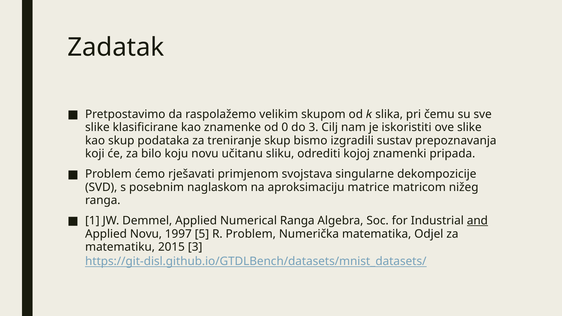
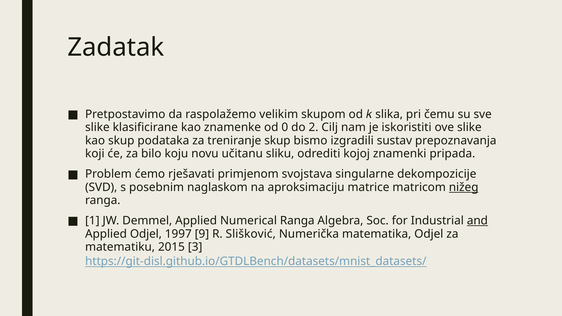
do 3: 3 -> 2 (313, 127)
nižeg underline: none -> present (464, 187)
Applied Novu: Novu -> Odjel (146, 234)
5: 5 -> 9 (202, 234)
R Problem: Problem -> Slišković (251, 234)
